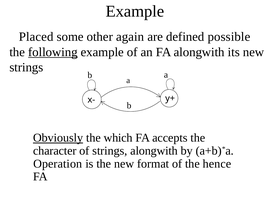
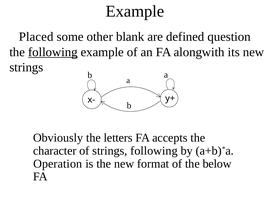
again: again -> blank (130, 37)
possible: possible -> question (229, 37)
Obviously underline: present -> none (58, 138)
which: which -> letters (118, 138)
strings alongwith: alongwith -> following (154, 151)
hence: hence -> below (217, 164)
